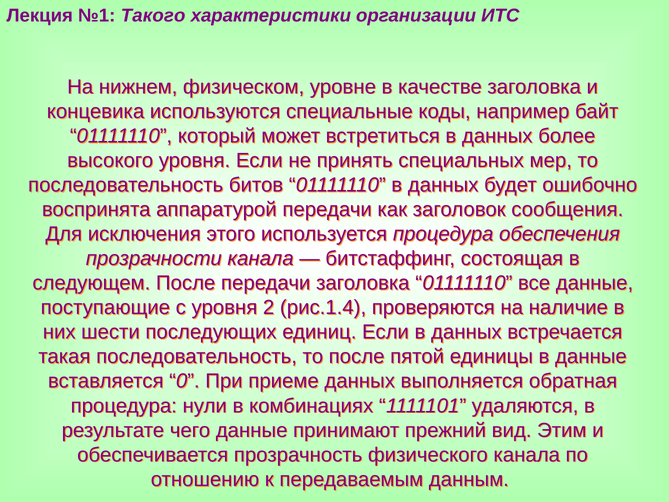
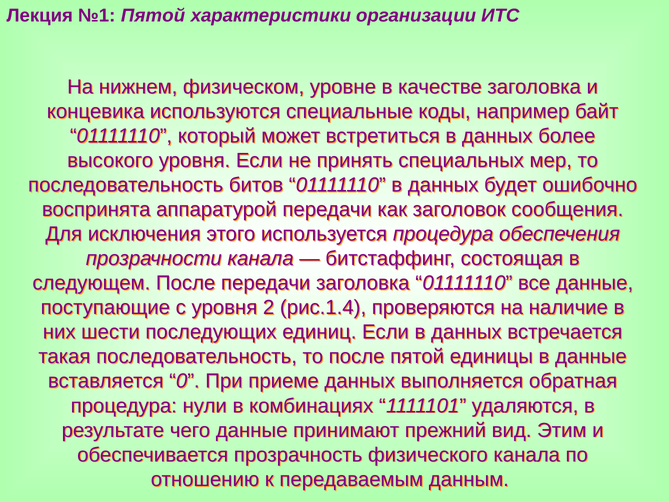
№1 Такого: Такого -> Пятой (153, 16)
